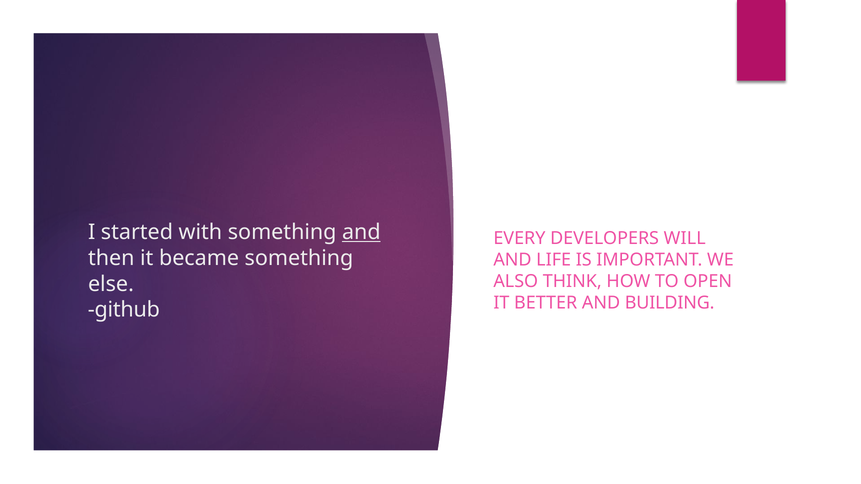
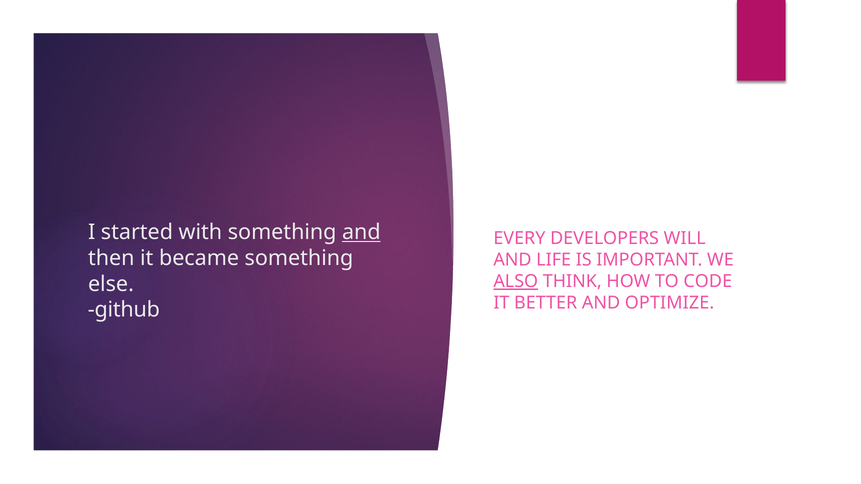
ALSO underline: none -> present (516, 282)
OPEN: OPEN -> CODE (708, 282)
BUILDING: BUILDING -> OPTIMIZE (670, 303)
